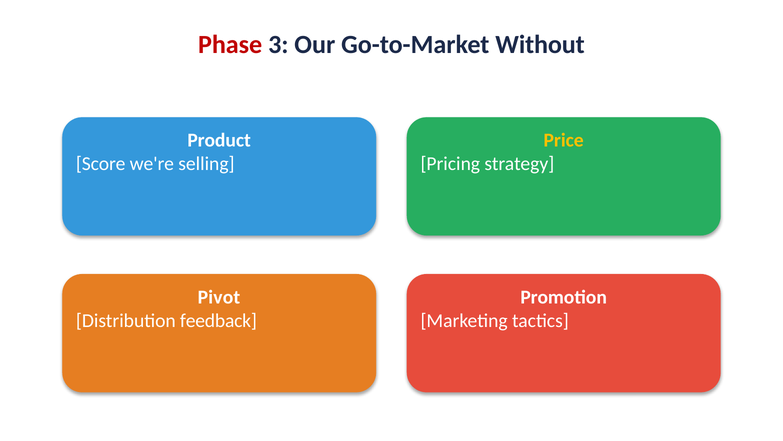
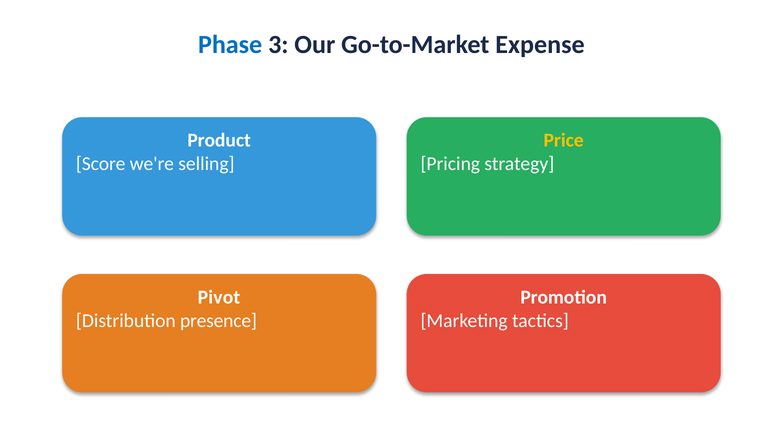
Phase colour: red -> blue (230, 45)
Without: Without -> Expense (540, 45)
feedback: feedback -> presence (218, 320)
